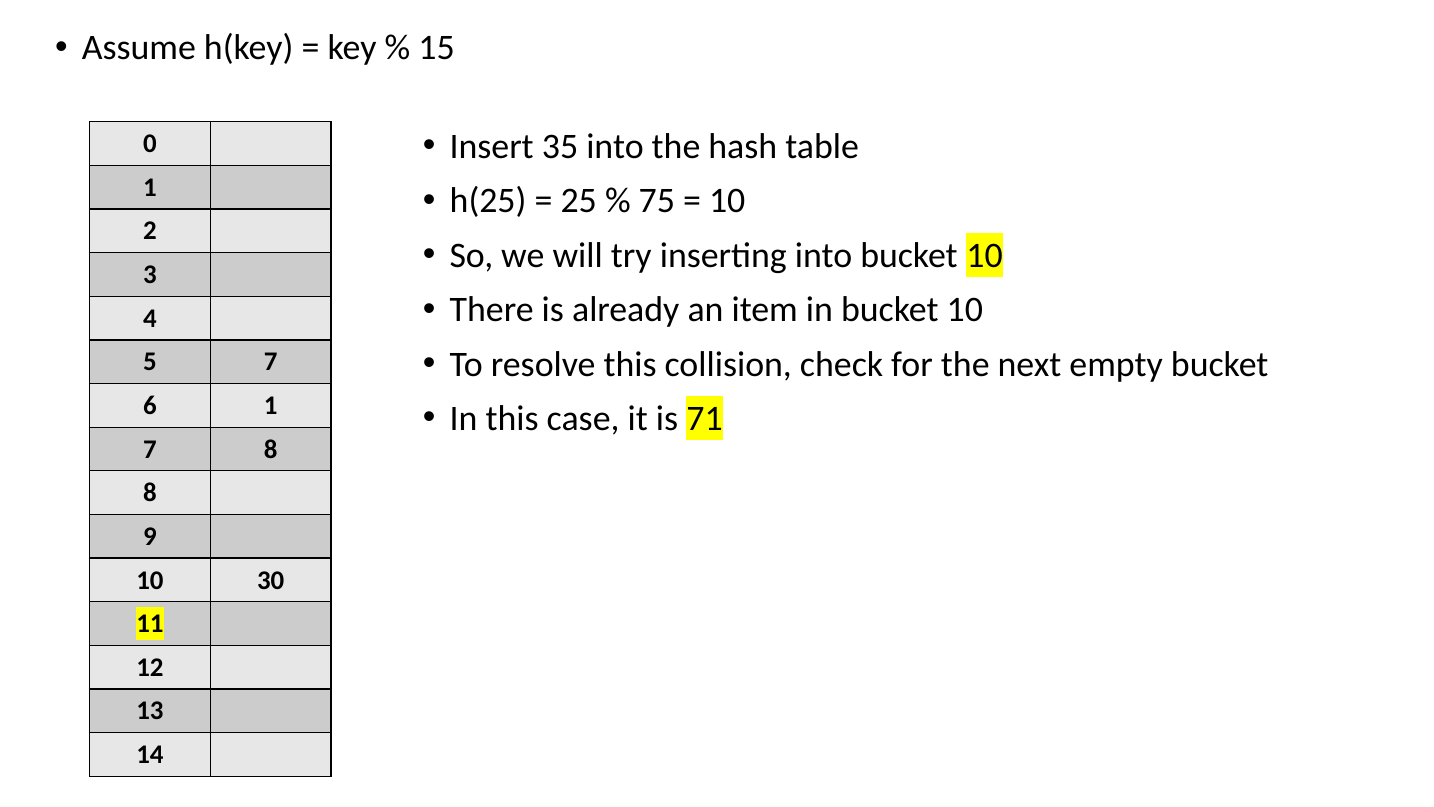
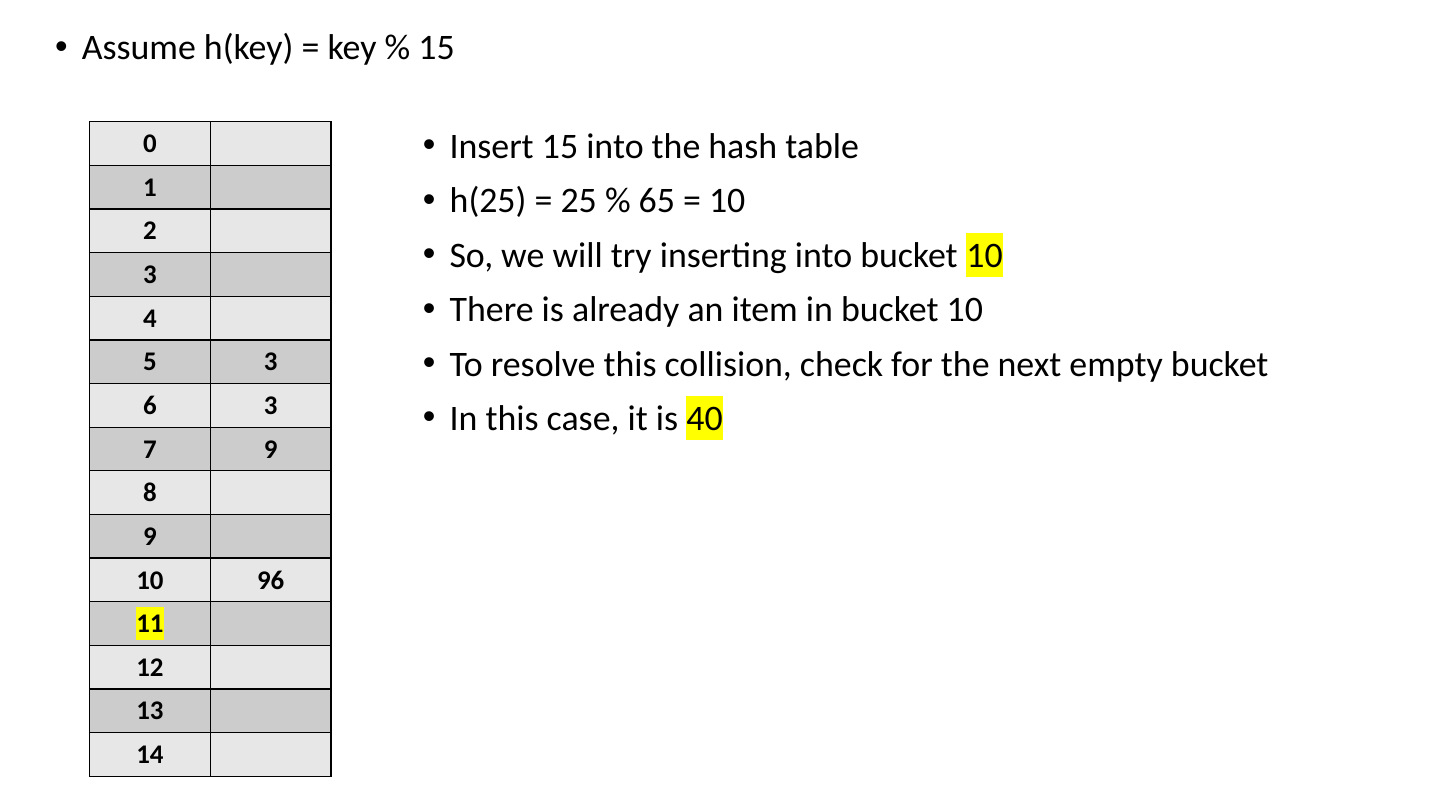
Insert 35: 35 -> 15 (560, 147)
75: 75 -> 65 (657, 201)
5 7: 7 -> 3 (271, 362)
6 1: 1 -> 3 (271, 405)
71: 71 -> 40 (705, 418)
7 8: 8 -> 9 (271, 449)
30: 30 -> 96 (271, 580)
